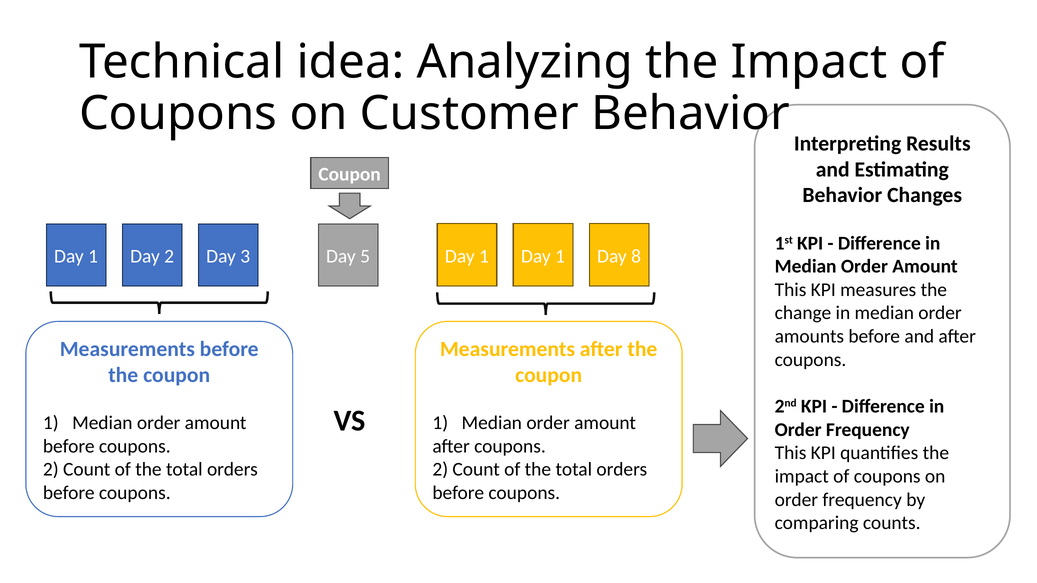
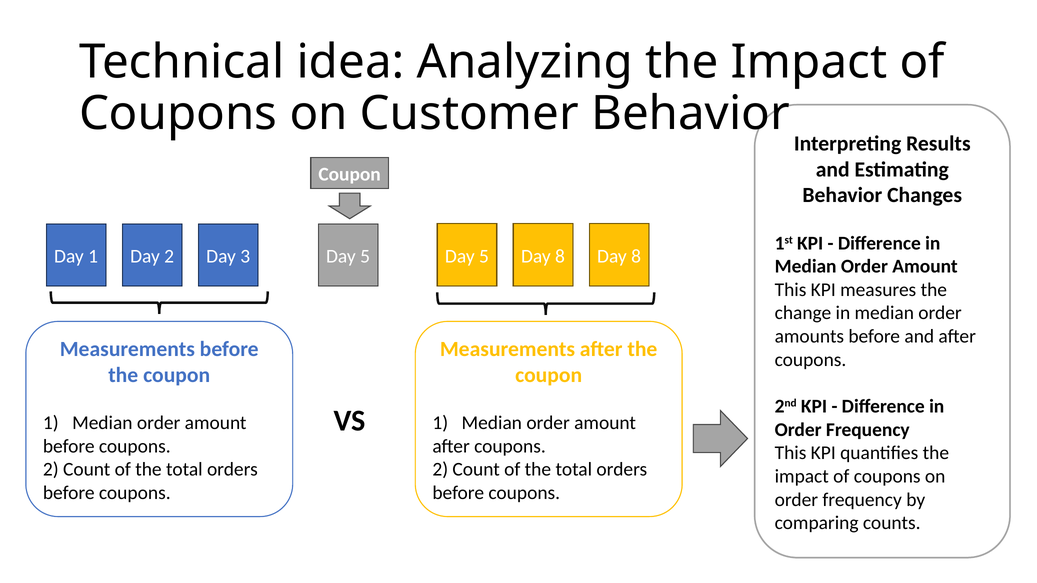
5 Day 1: 1 -> 5 (484, 256)
1: 1 -> 8 (560, 256)
